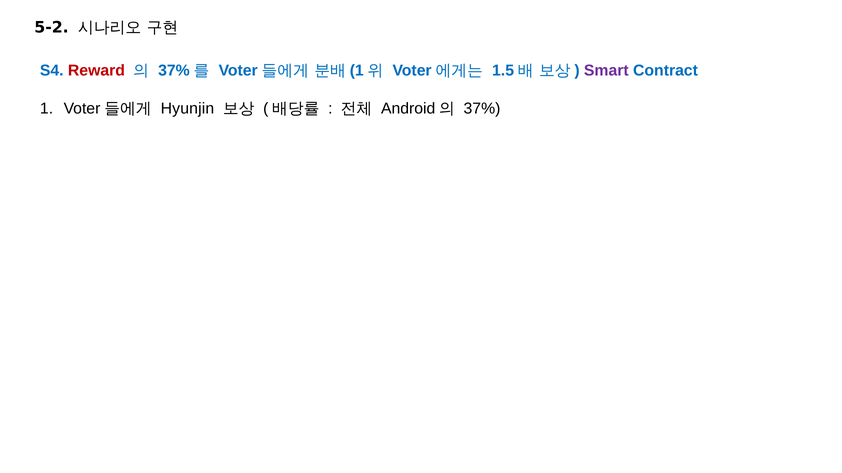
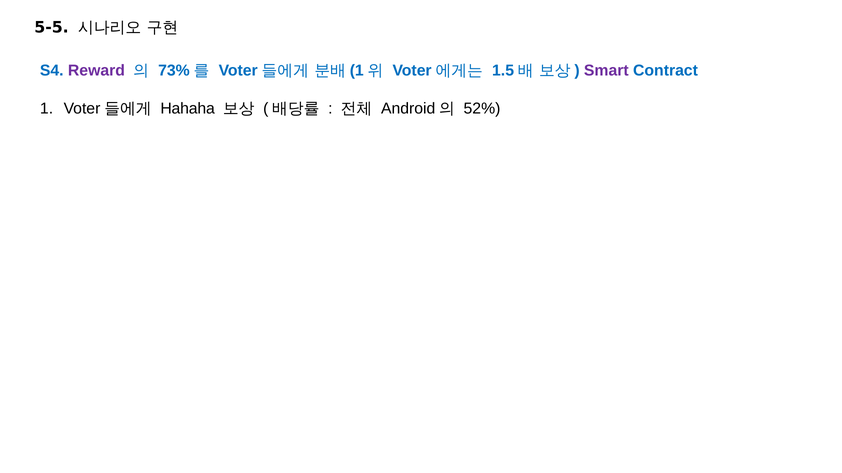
5-2: 5-2 -> 5-5 (52, 27)
Reward colour: red -> purple (96, 71)
37%: 37% -> 73% (174, 71)
Hyunjin: Hyunjin -> Hahaha (188, 109)
37%: 37% -> 52% (482, 109)
